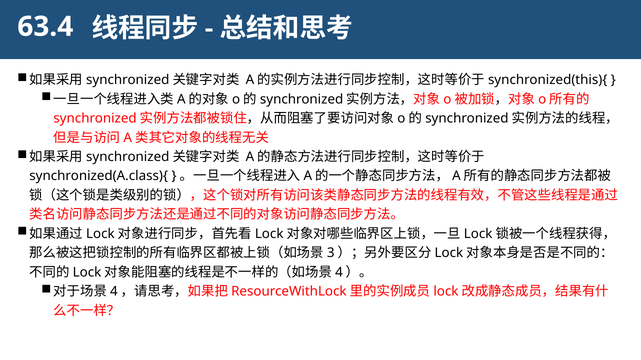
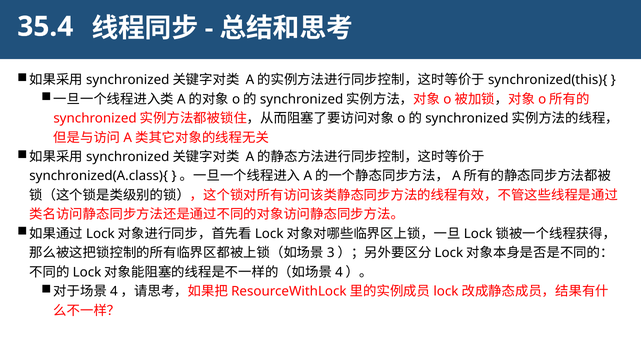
63.4: 63.4 -> 35.4 (45, 27)
